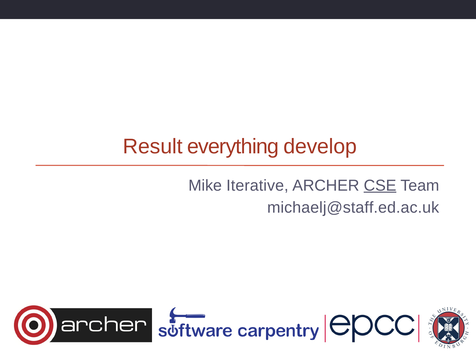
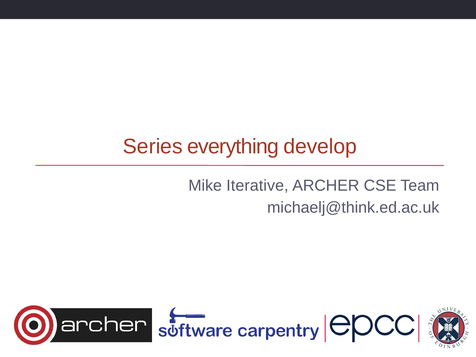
Result: Result -> Series (153, 147)
CSE underline: present -> none (380, 185)
michaelj@staff.ed.ac.uk: michaelj@staff.ed.ac.uk -> michaelj@think.ed.ac.uk (353, 208)
